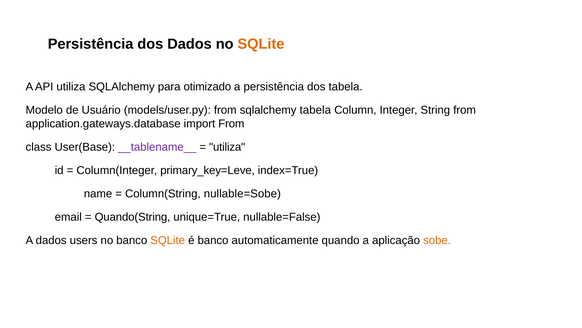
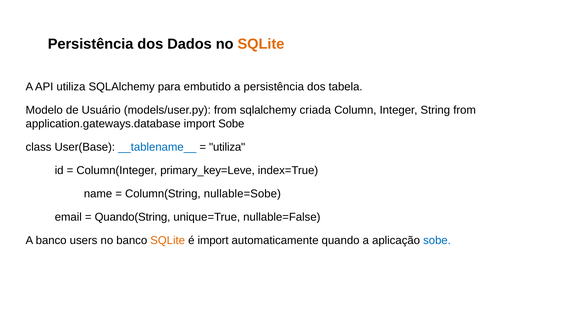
otimizado: otimizado -> embutido (207, 87)
sqlalchemy tabela: tabela -> criada (315, 110)
import From: From -> Sobe (231, 124)
__tablename__ colour: purple -> blue (157, 147)
A dados: dados -> banco (51, 240)
é banco: banco -> import (213, 240)
sobe colour: orange -> blue (437, 240)
